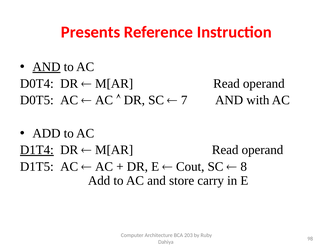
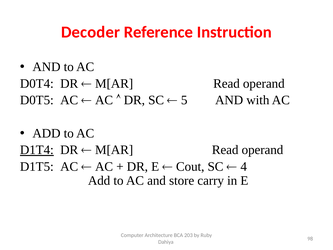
Presents: Presents -> Decoder (91, 32)
AND underline: present -> none (46, 67)
7: 7 -> 5 (184, 100)
8: 8 -> 4 (244, 166)
